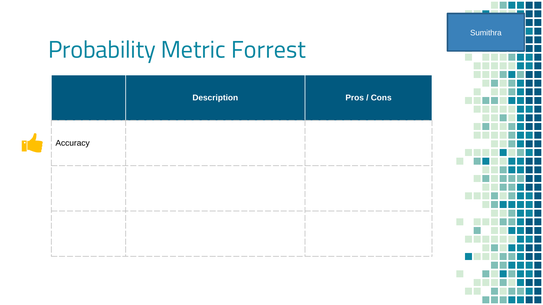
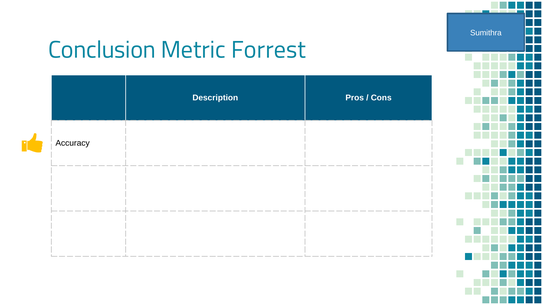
Probability: Probability -> Conclusion (102, 50)
